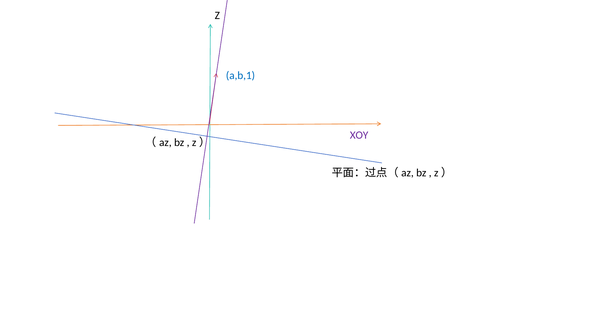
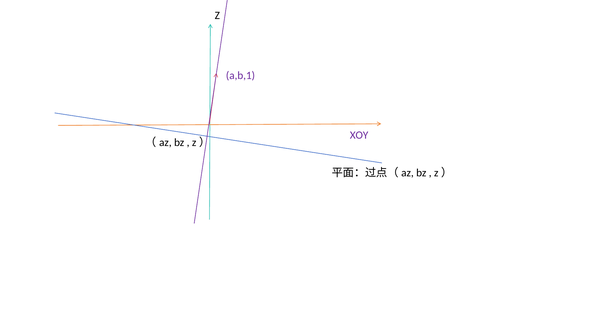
a,b,1 colour: blue -> purple (240, 75)
